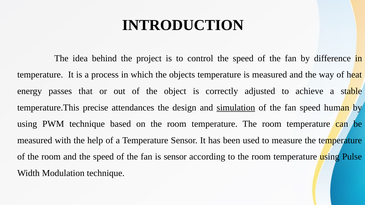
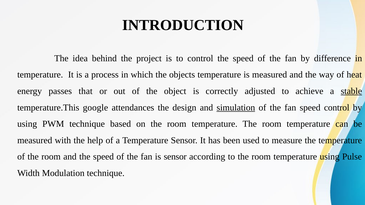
stable underline: none -> present (351, 91)
precise: precise -> google (95, 108)
speed human: human -> control (337, 108)
